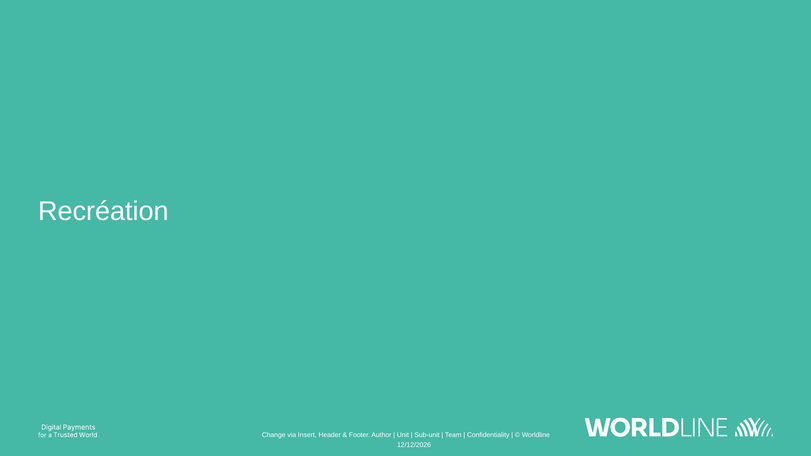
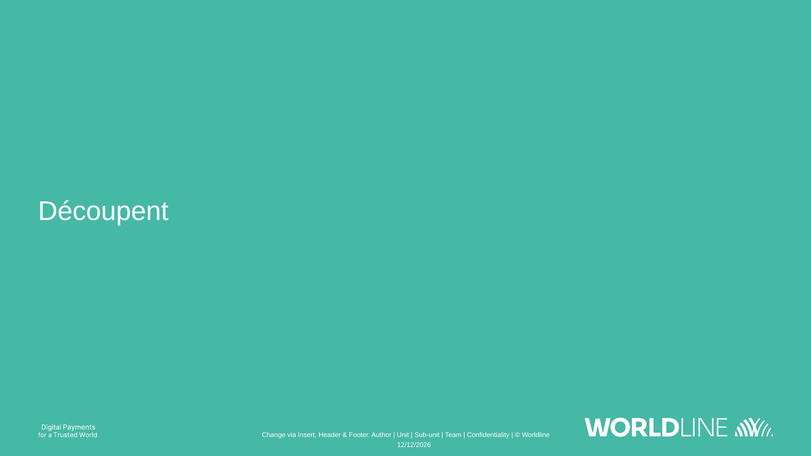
Recréation: Recréation -> Découpent (104, 212)
